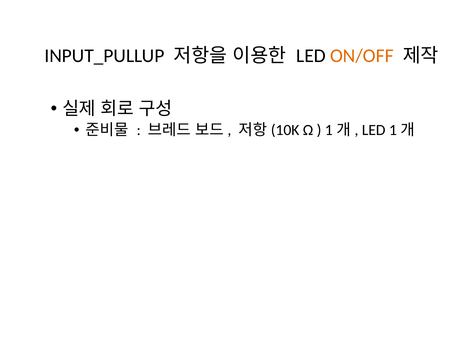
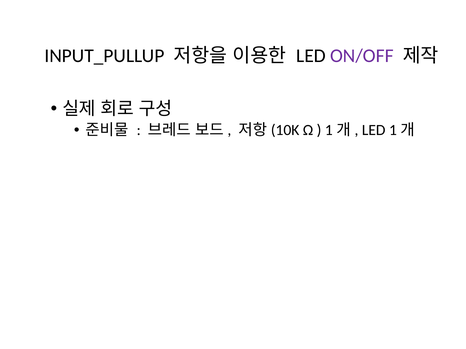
ON/OFF colour: orange -> purple (362, 56)
